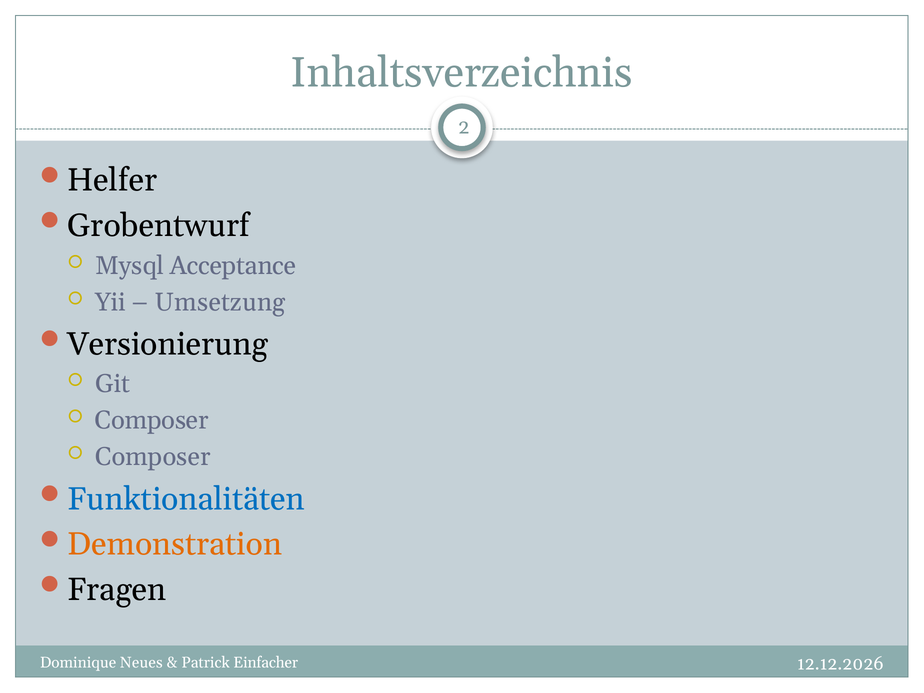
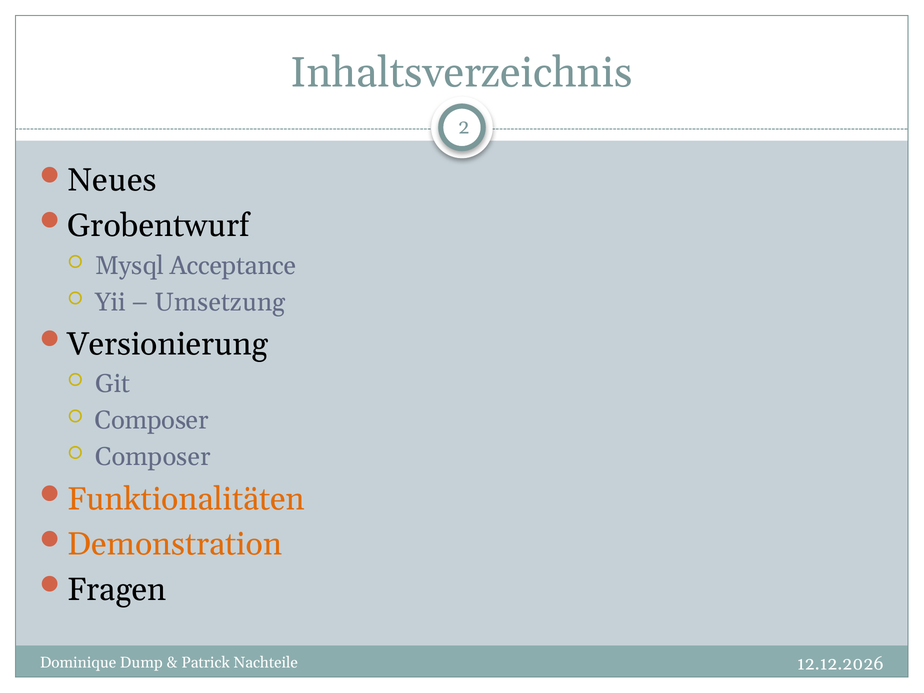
Helfer: Helfer -> Neues (112, 180)
Funktionalitäten colour: blue -> orange (186, 499)
Neues: Neues -> Dump (141, 663)
Einfacher: Einfacher -> Nachteile (266, 663)
